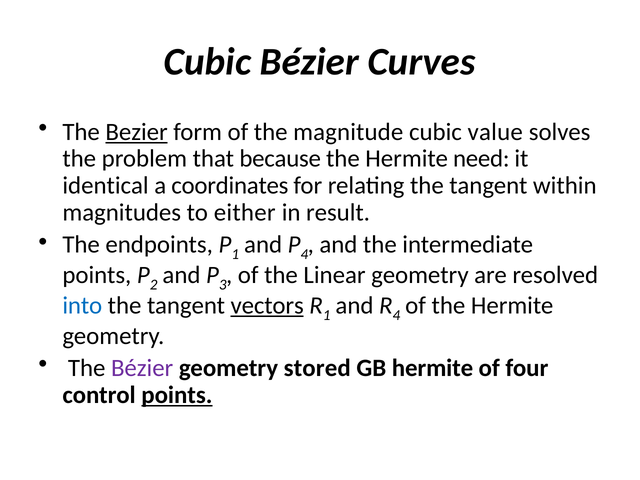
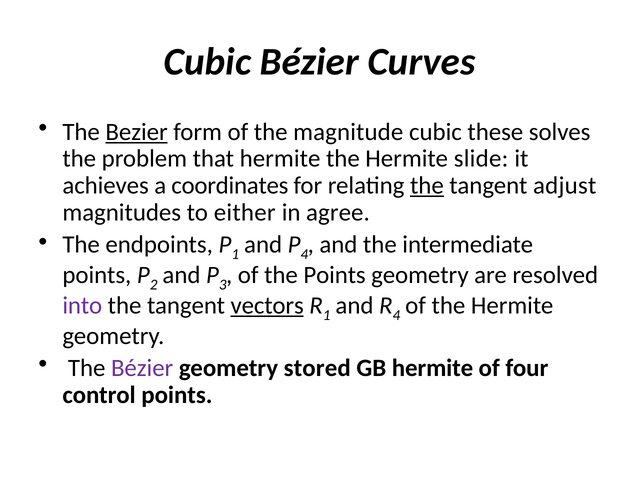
value: value -> these (495, 132)
that because: because -> hermite (280, 159)
need: need -> slide (481, 159)
identical: identical -> achieves (106, 186)
the underline: none -> present (427, 186)
within: within -> adjust (565, 186)
result: result -> agree (338, 213)
the Linear: Linear -> Points (335, 275)
into colour: blue -> purple (82, 305)
points underline: present -> none (177, 395)
